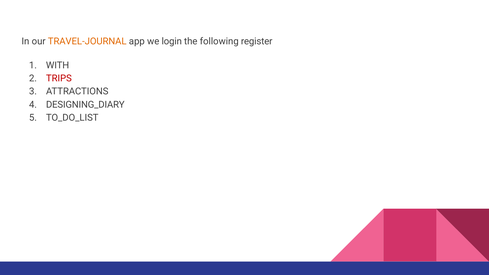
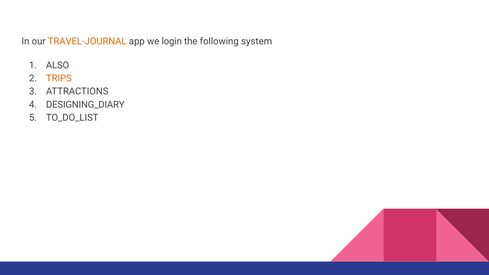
register: register -> system (257, 41)
WITH: WITH -> ALSO (58, 65)
TRIPS colour: red -> orange (59, 78)
